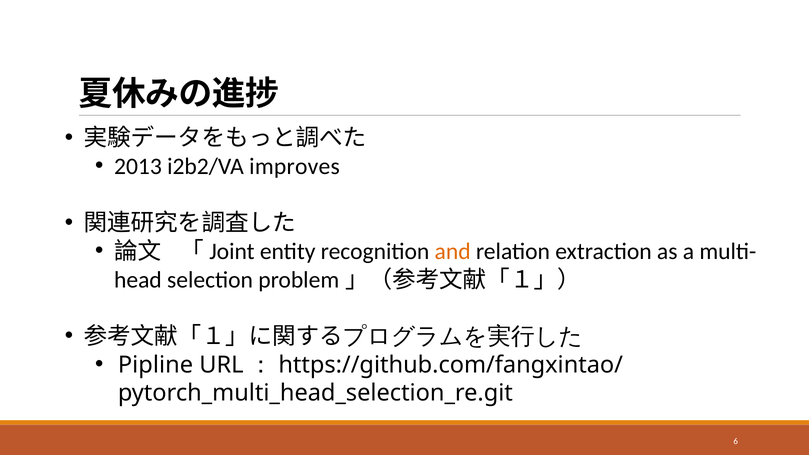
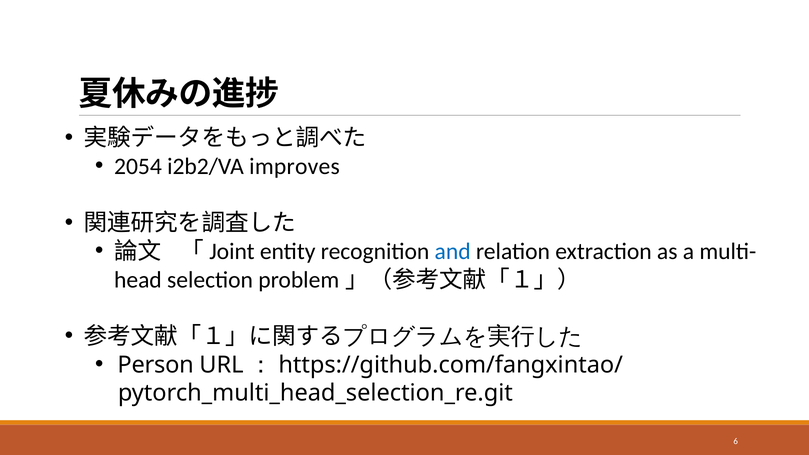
2013: 2013 -> 2054 (138, 166)
and colour: orange -> blue (453, 251)
Pipline: Pipline -> Person (156, 365)
